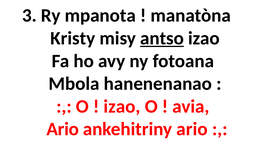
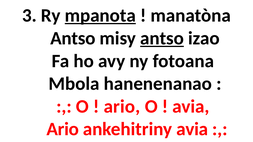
mpanota underline: none -> present (100, 16)
Kristy: Kristy -> Antso (73, 38)
izao: izao -> ario (122, 107)
ankehitriny ario: ario -> avia (192, 129)
